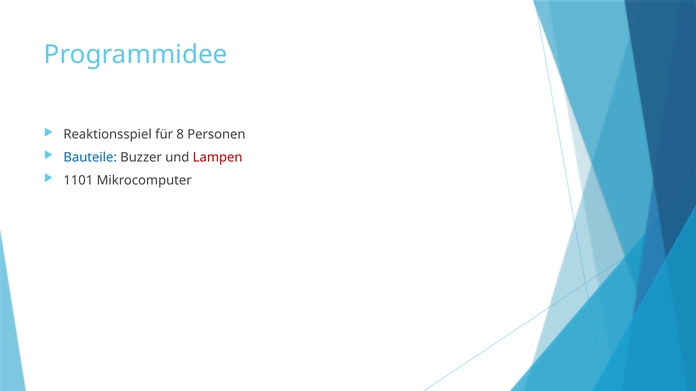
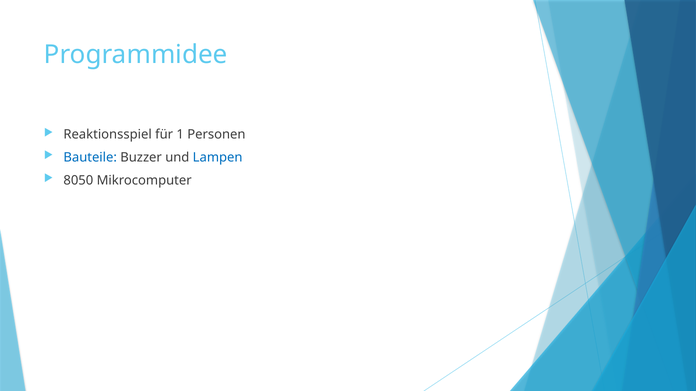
8: 8 -> 1 (180, 135)
Lampen colour: red -> blue (218, 158)
1101: 1101 -> 8050 (78, 181)
